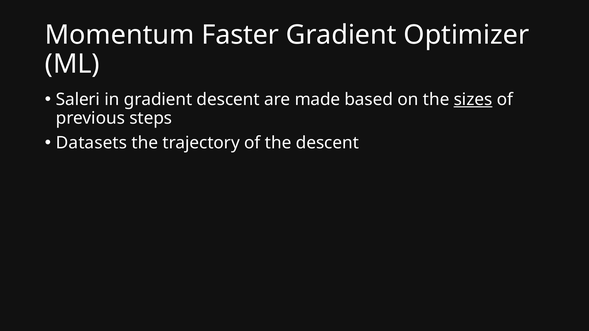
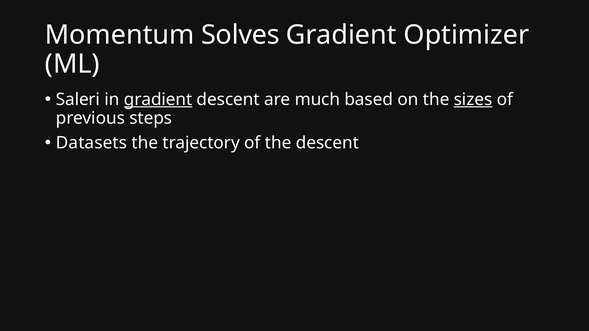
Faster: Faster -> Solves (240, 35)
gradient underline: none -> present (158, 100)
made: made -> much (317, 100)
